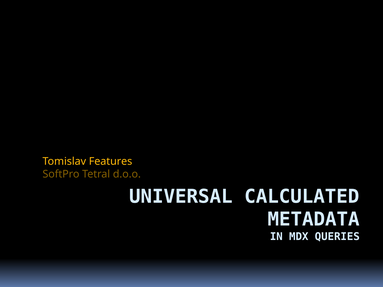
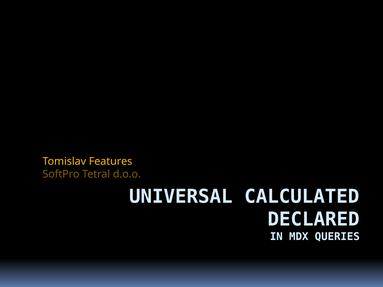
METADATA: METADATA -> DECLARED (314, 220)
